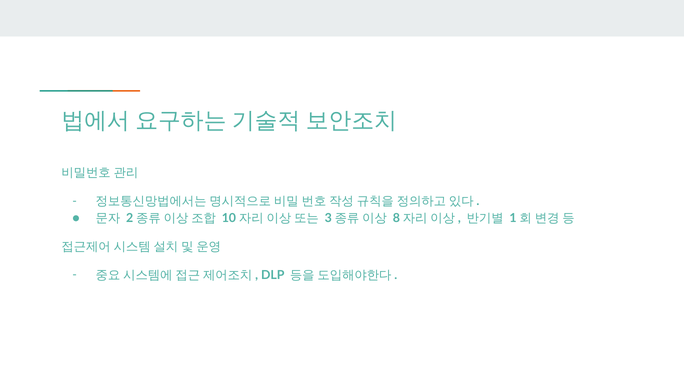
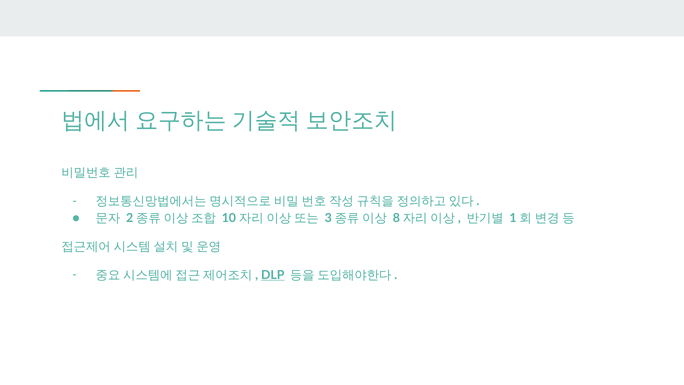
DLP underline: none -> present (273, 275)
